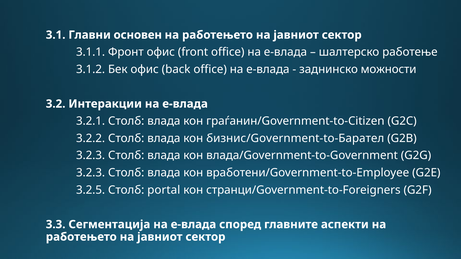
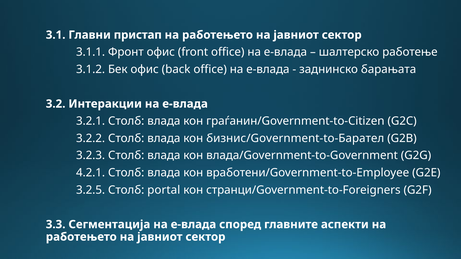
основен: основен -> пристап (138, 35)
можности: можности -> барањата (389, 69)
3.2.3: 3.2.3 -> 4.2.1 (91, 173)
